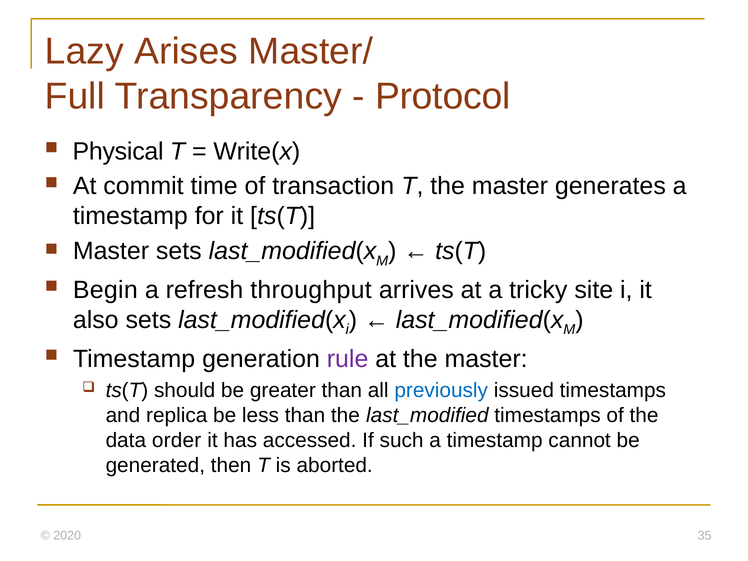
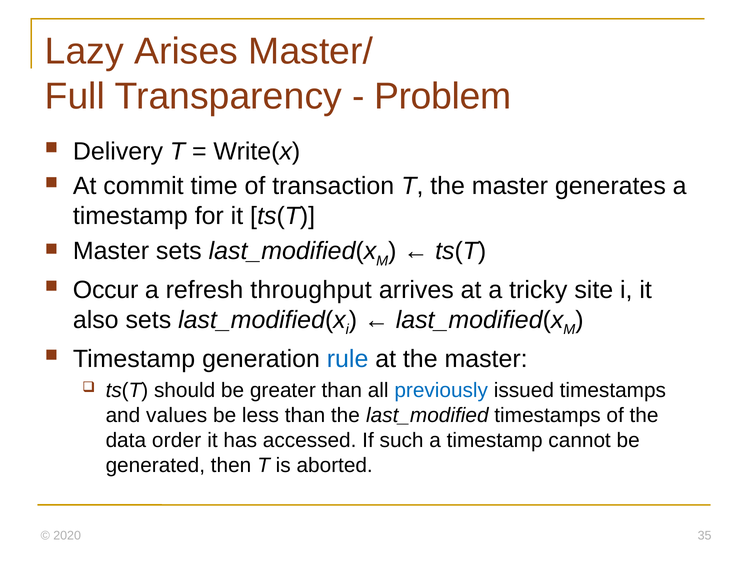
Protocol: Protocol -> Problem (443, 96)
Physical: Physical -> Delivery (118, 151)
Begin: Begin -> Occur (106, 290)
rule colour: purple -> blue (348, 359)
replica: replica -> values (177, 415)
